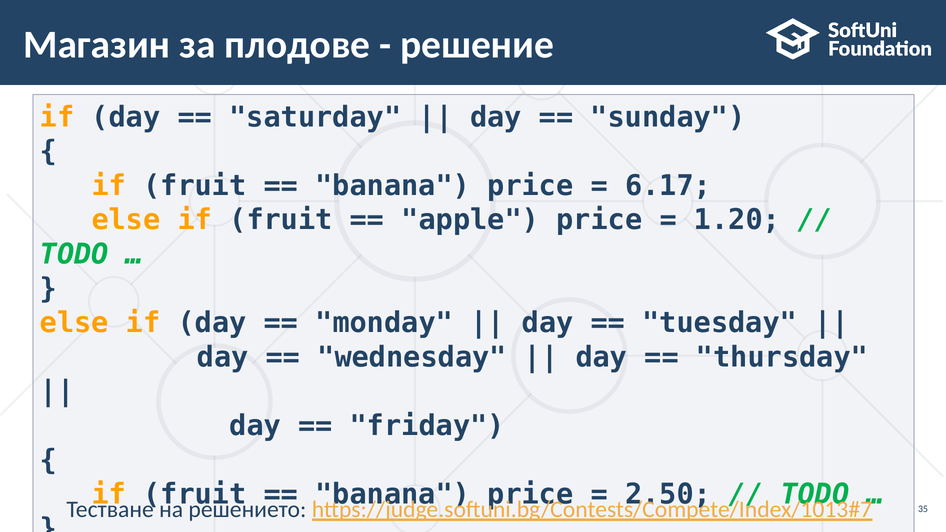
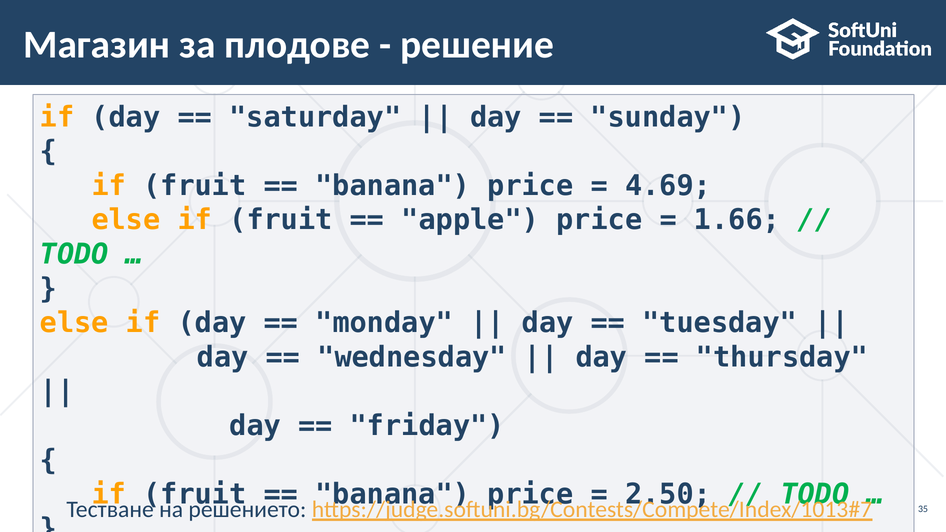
6.17: 6.17 -> 4.69 (668, 186)
1.20: 1.20 -> 1.66 (737, 220)
